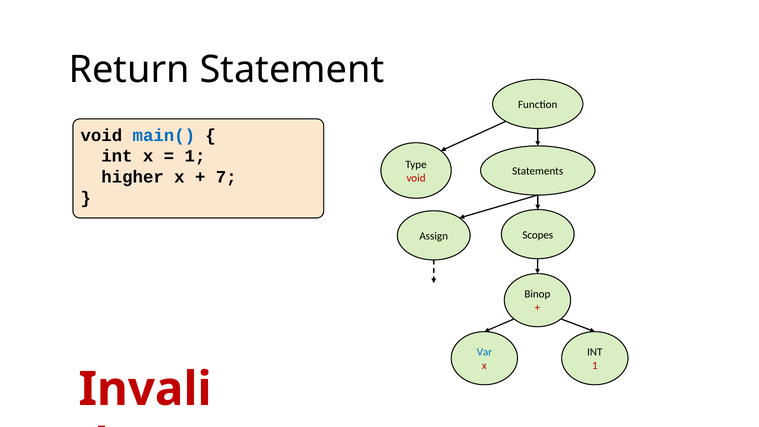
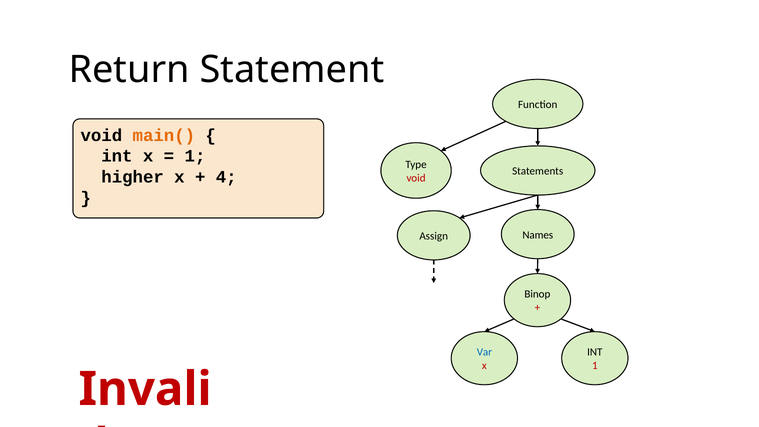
main( colour: blue -> orange (164, 135)
7: 7 -> 4 (226, 177)
Scopes: Scopes -> Names (538, 235)
